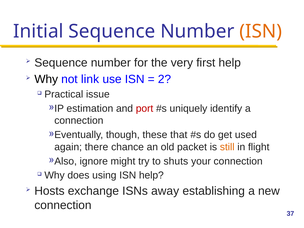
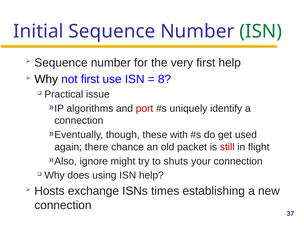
ISN colour: orange -> green (261, 31)
not link: link -> first (90, 79)
2: 2 -> 8 (164, 79)
estimation: estimation -> algorithms (90, 108)
that: that -> with (179, 135)
still colour: orange -> red (227, 147)
away: away -> times (165, 191)
